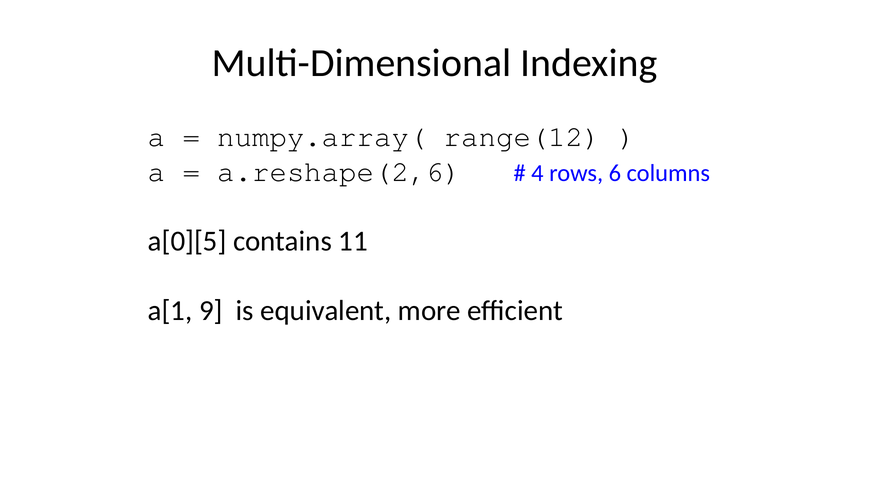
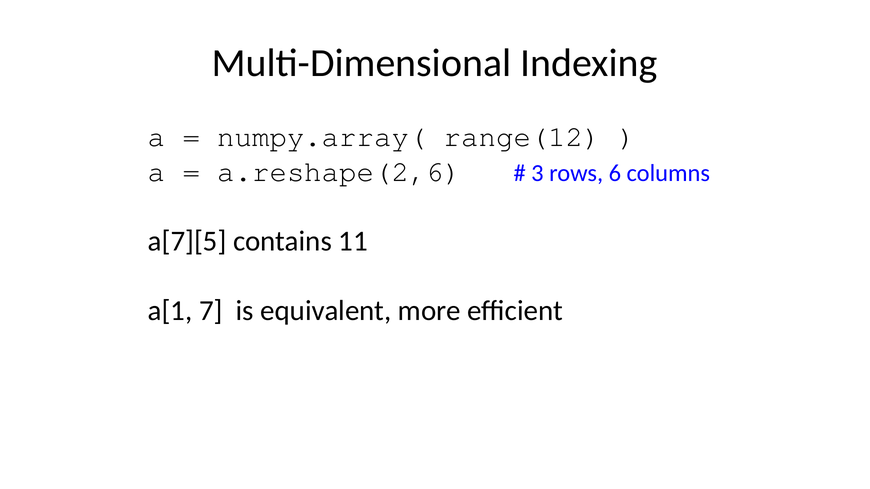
4: 4 -> 3 (537, 173)
a[0][5: a[0][5 -> a[7][5 (187, 241)
9: 9 -> 7 (211, 311)
